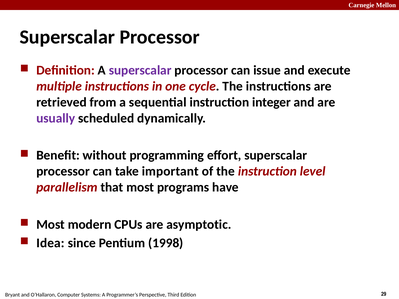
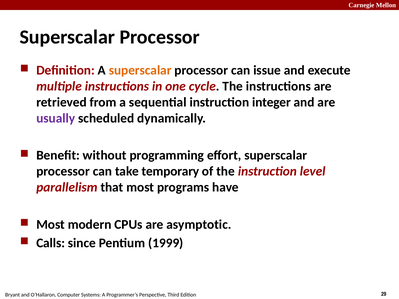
superscalar colour: purple -> orange (140, 70)
important: important -> temporary (170, 171)
Idea: Idea -> Calls (51, 243)
1998: 1998 -> 1999 (166, 243)
